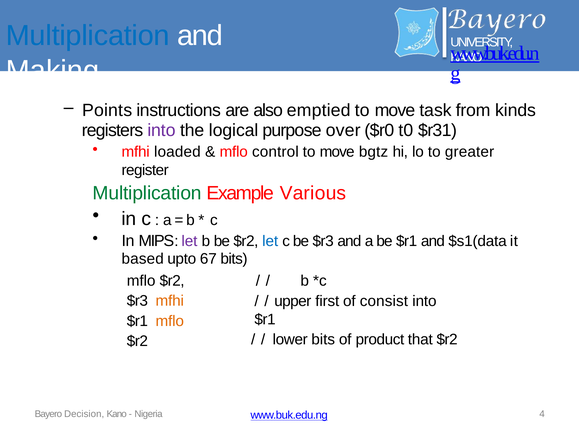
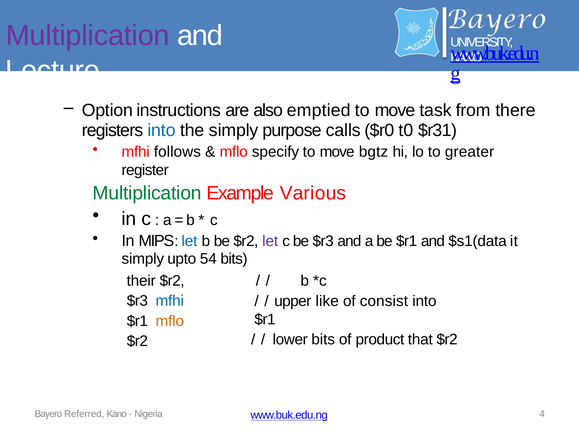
Multiplication colour: blue -> purple (88, 36)
Making: Making -> Lecture (53, 71)
Points: Points -> Option (107, 110)
kinds: kinds -> there (515, 110)
into colour: purple -> blue (162, 130)
the logical: logical -> simply (234, 130)
over: over -> calls (343, 130)
loaded: loaded -> follows (177, 152)
control: control -> specify (276, 152)
let colour: purple -> blue (189, 241)
let colour: blue -> purple (270, 241)
based: based -> simply (143, 259)
67: 67 -> 54 (208, 259)
mflo: mflo -> their (141, 281)
mfhi colour: orange -> blue (170, 301)
first: first -> like (327, 301)
Decision: Decision -> Referred (84, 414)
